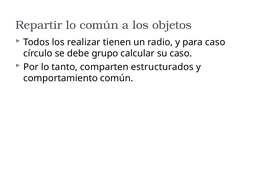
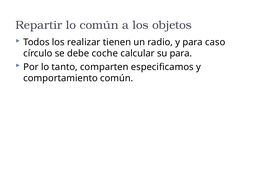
grupo: grupo -> coche (105, 53)
su caso: caso -> para (181, 53)
estructurados: estructurados -> especificamos (162, 67)
